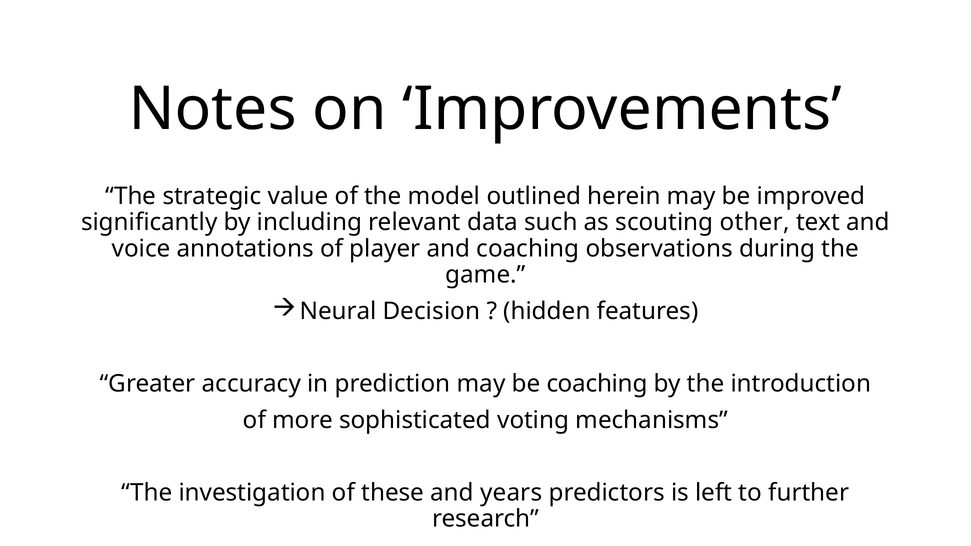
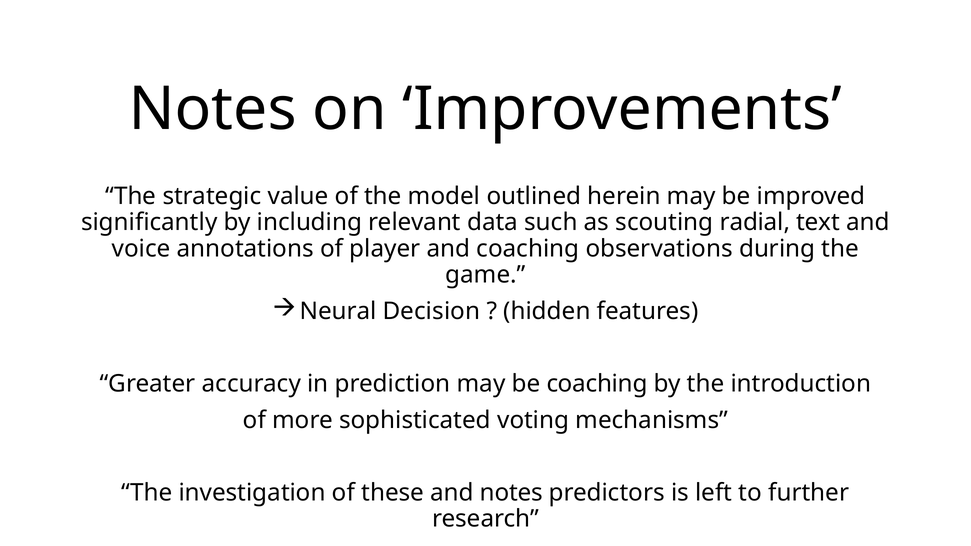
other: other -> radial (755, 222)
and years: years -> notes (511, 493)
